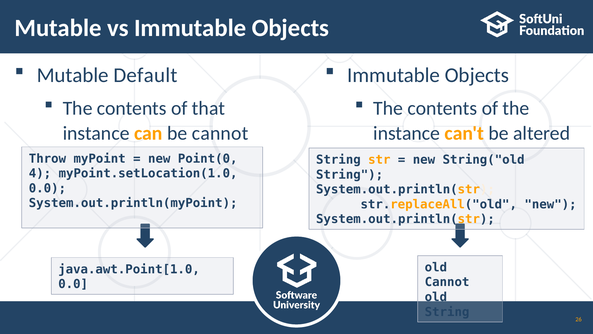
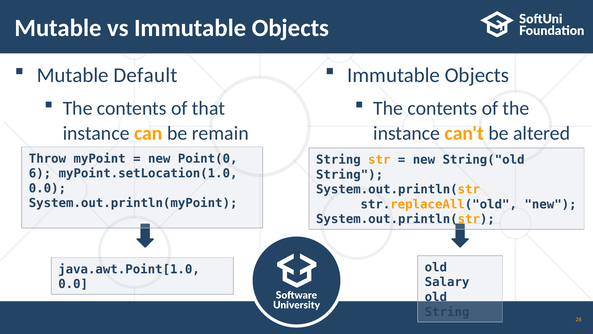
be cannot: cannot -> remain (220, 133)
4: 4 -> 6 (40, 173)
Cannot: Cannot -> Salary (447, 282)
